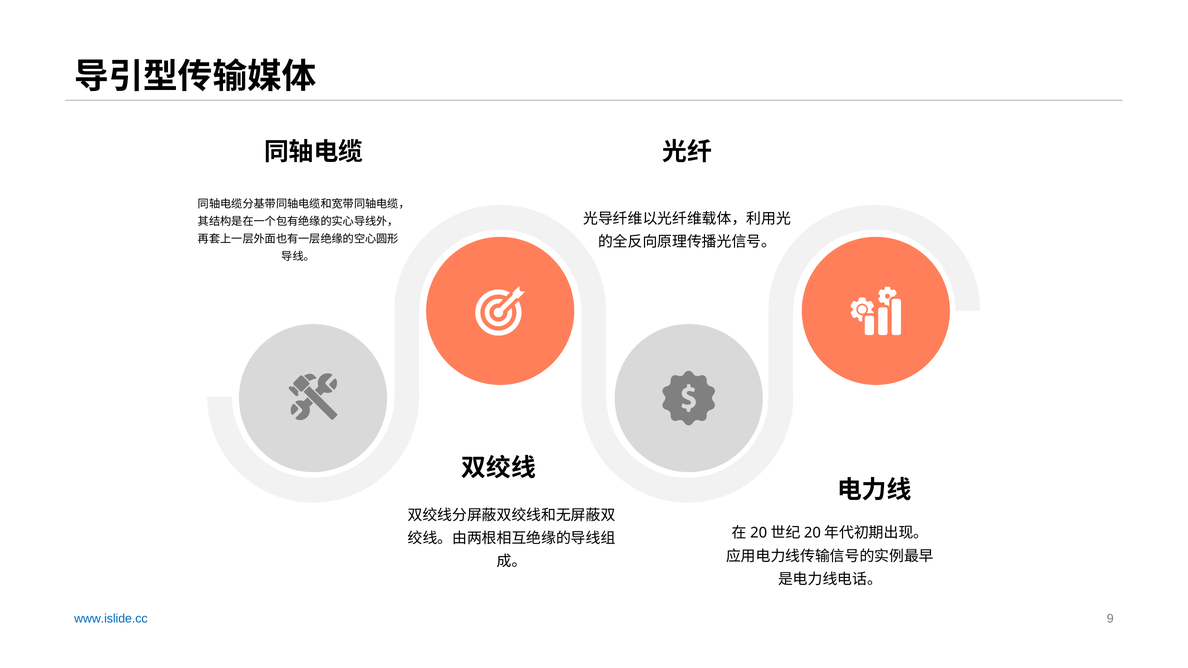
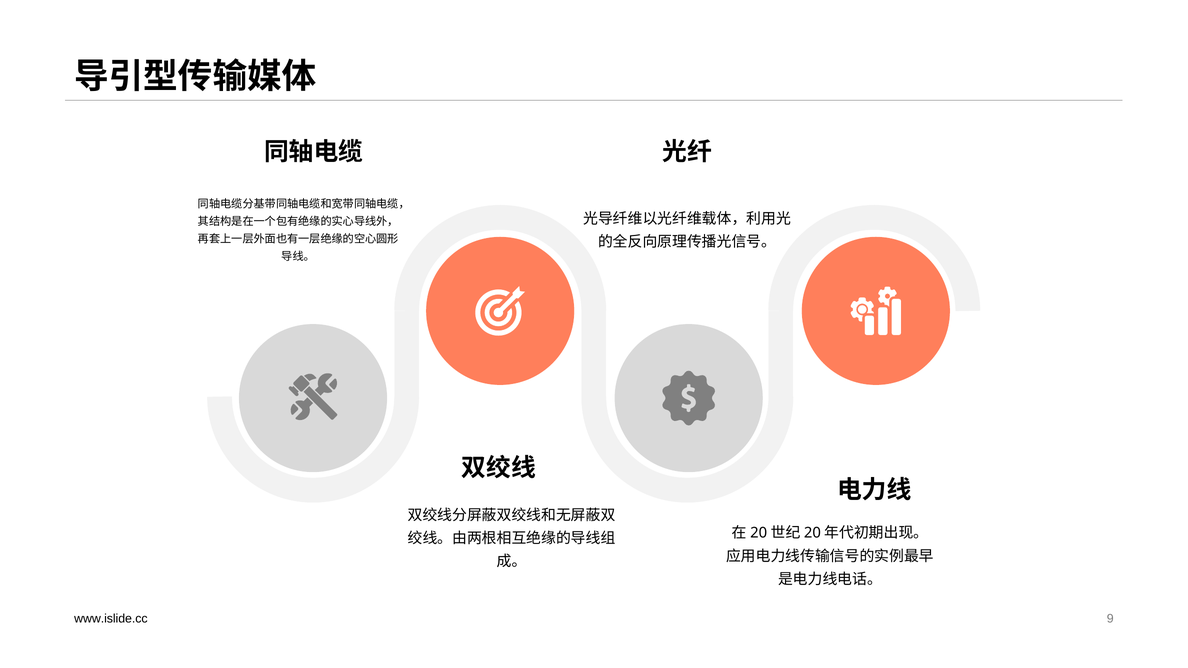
www.islide.cc colour: blue -> black (111, 619)
